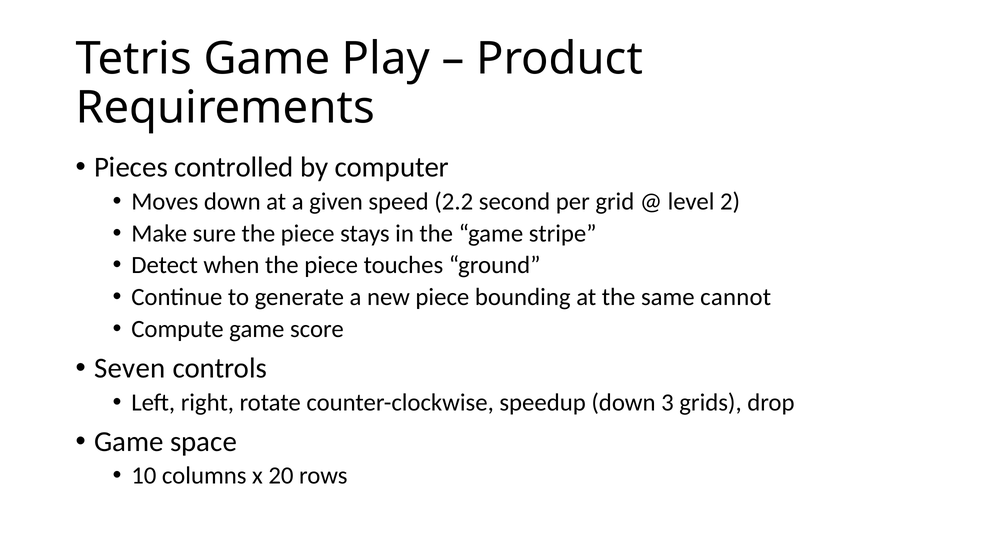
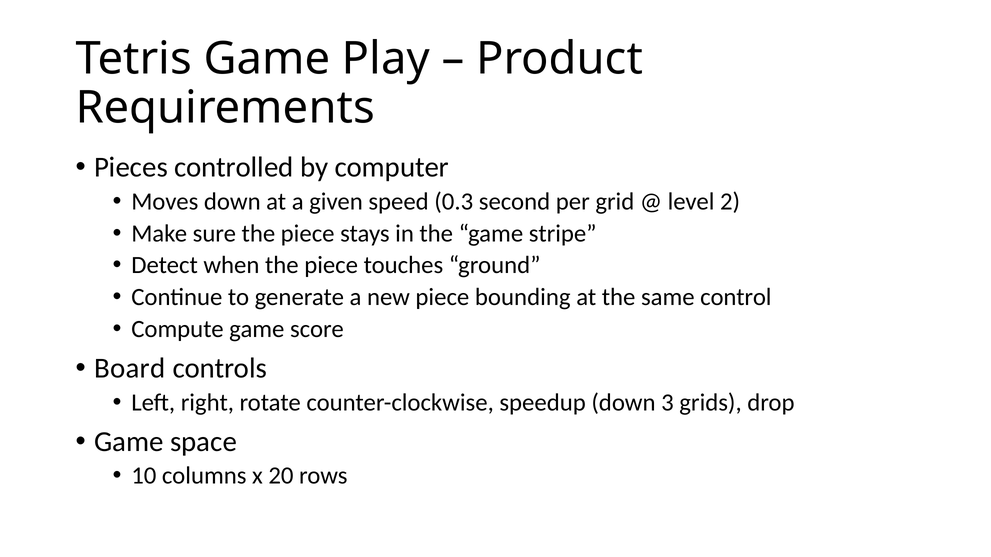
2.2: 2.2 -> 0.3 (454, 202)
cannot: cannot -> control (736, 297)
Seven: Seven -> Board (130, 369)
